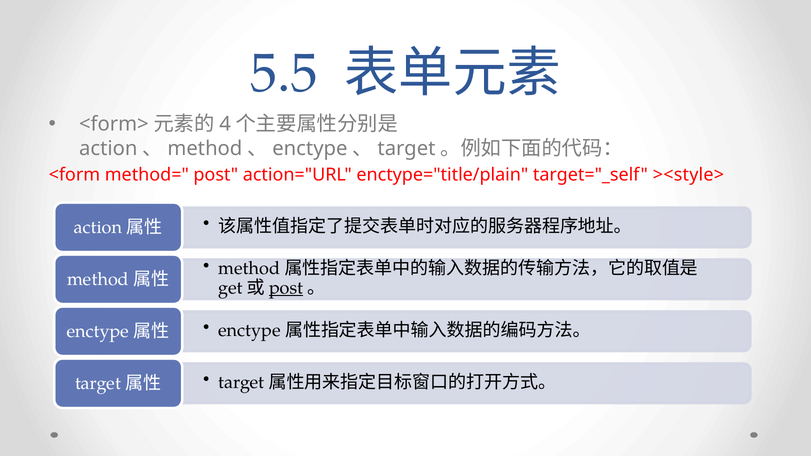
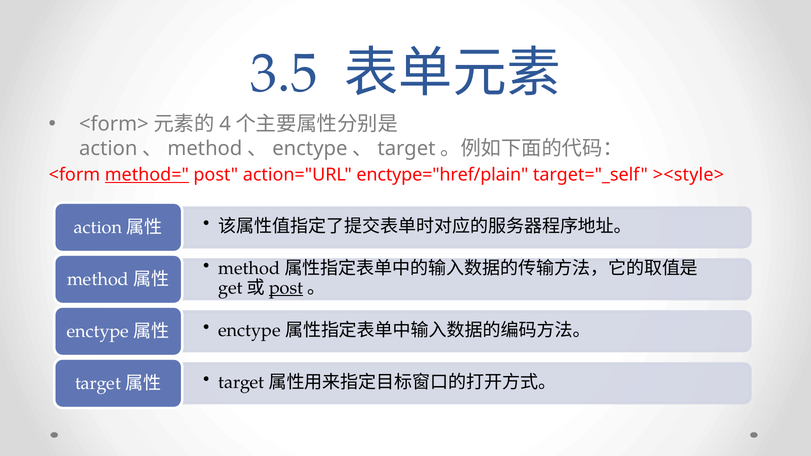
5.5: 5.5 -> 3.5 (284, 74)
method= underline: none -> present (147, 175)
enctype="title/plain: enctype="title/plain -> enctype="href/plain (442, 175)
